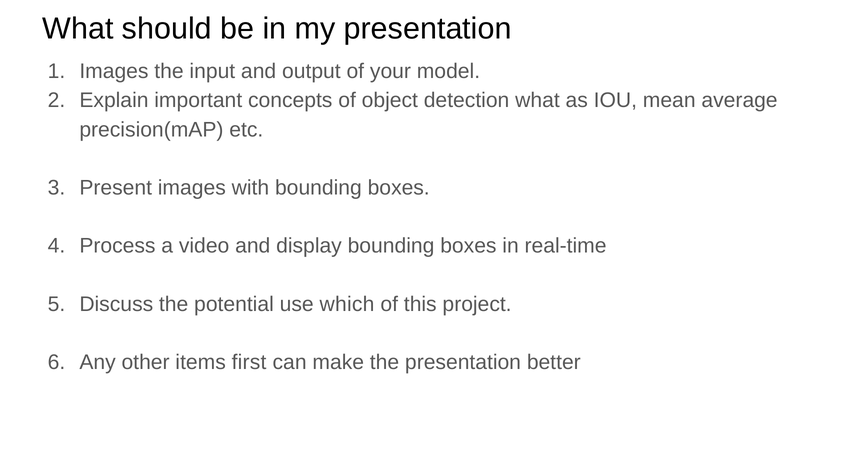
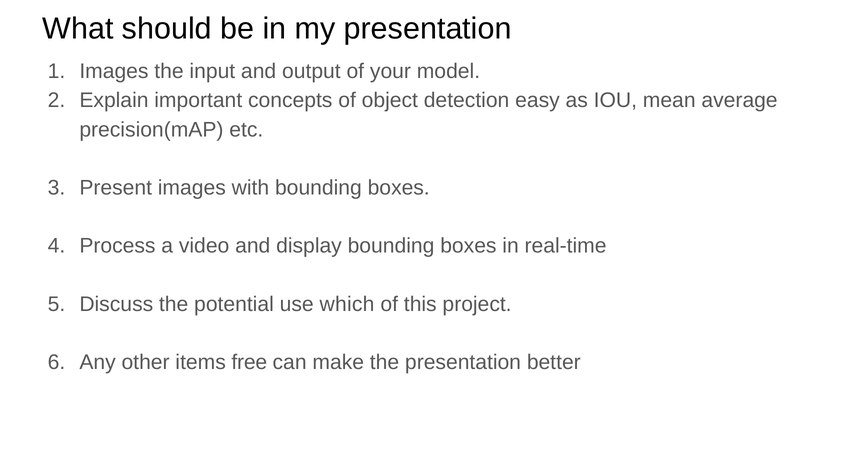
detection what: what -> easy (537, 100)
first: first -> free (249, 362)
